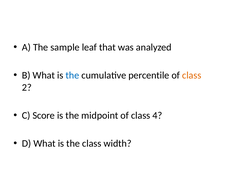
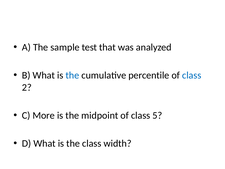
leaf: leaf -> test (89, 47)
class colour: orange -> blue (192, 75)
Score: Score -> More (44, 115)
4: 4 -> 5 (157, 115)
